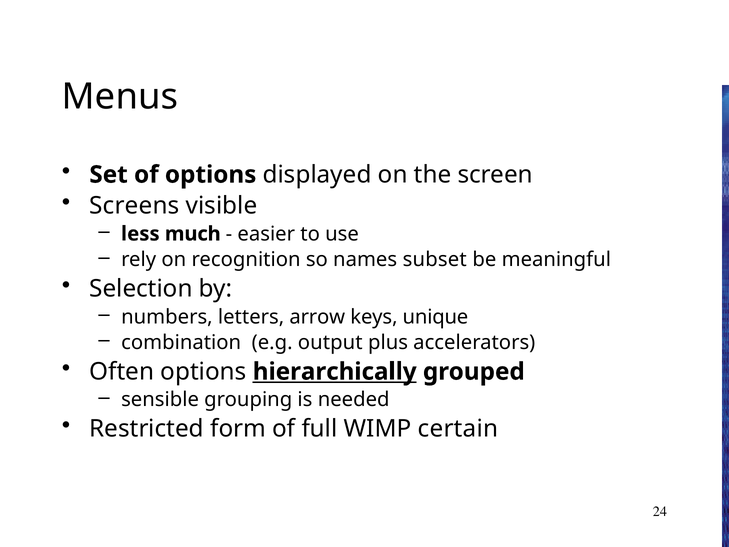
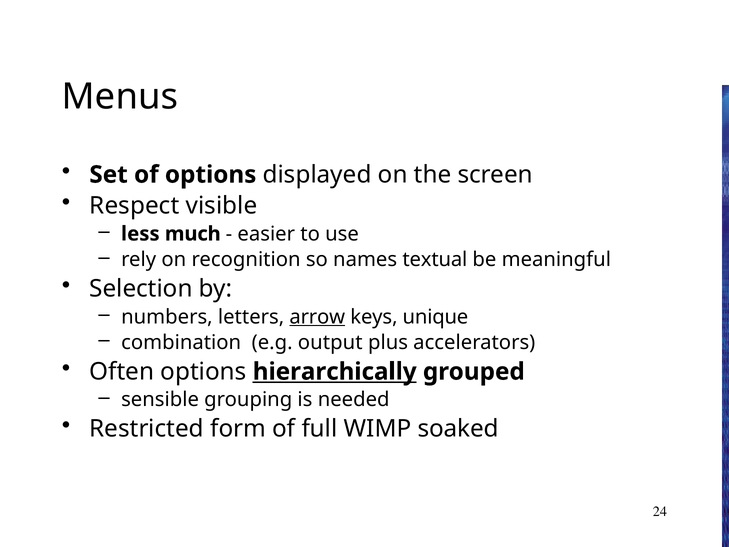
Screens: Screens -> Respect (134, 206)
subset: subset -> textual (435, 260)
arrow underline: none -> present (317, 317)
certain: certain -> soaked (458, 428)
